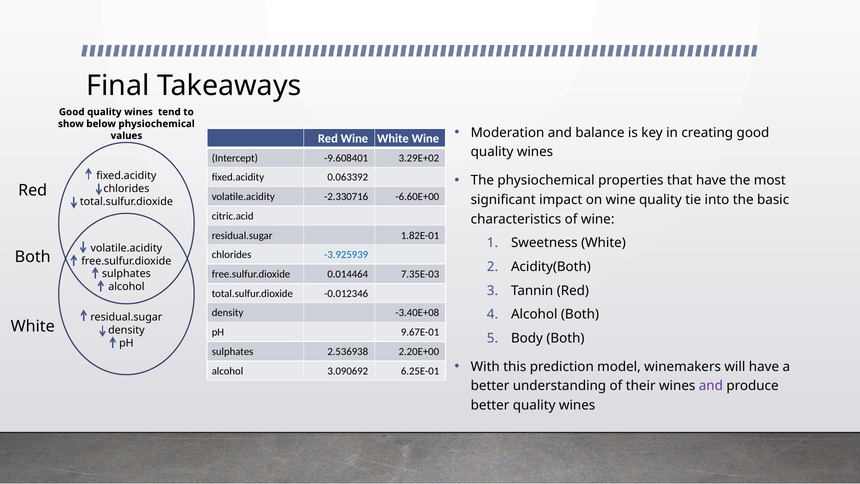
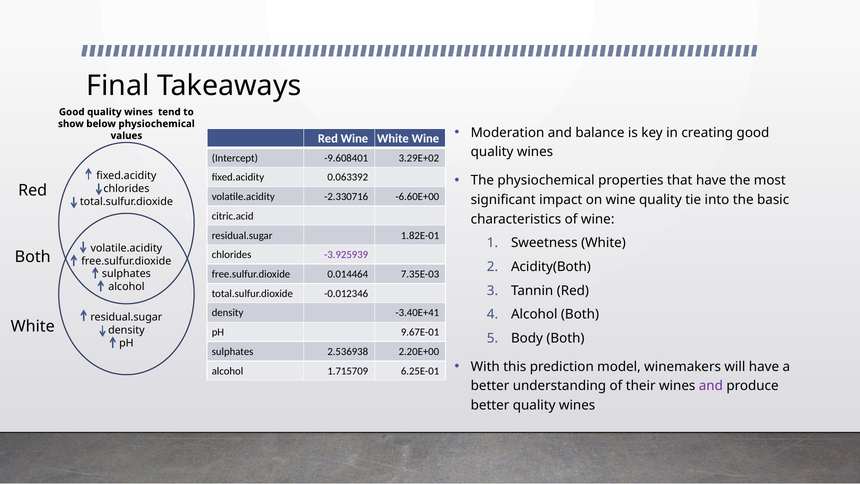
-3.925939 colour: blue -> purple (346, 255)
-3.40E+08: -3.40E+08 -> -3.40E+41 (417, 313)
3.090692: 3.090692 -> 1.715709 (348, 371)
